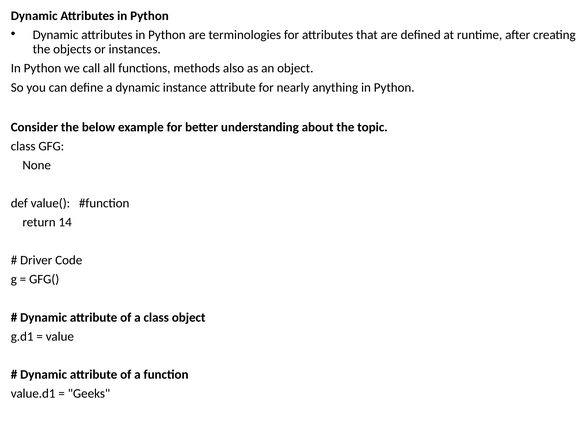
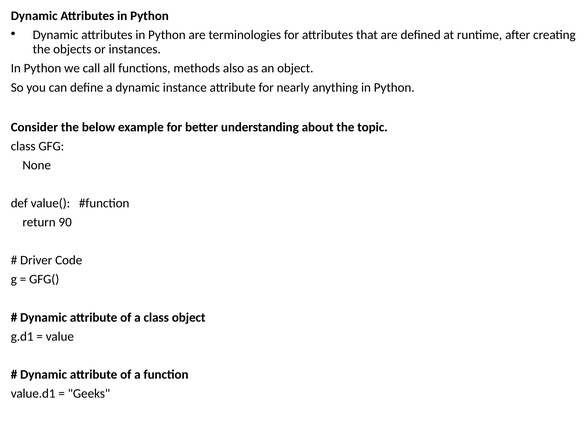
14: 14 -> 90 (65, 222)
